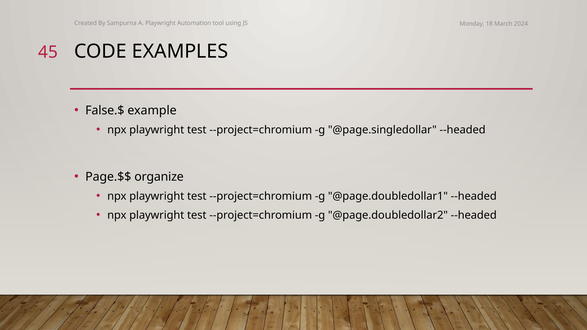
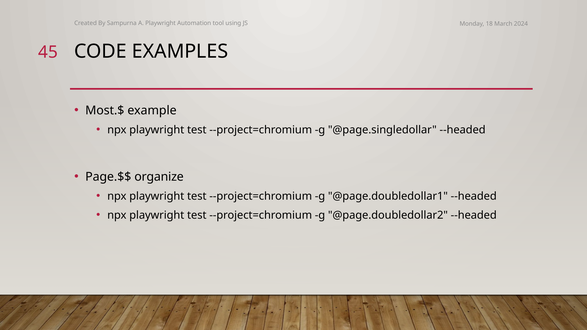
False.$: False.$ -> Most.$ (105, 110)
